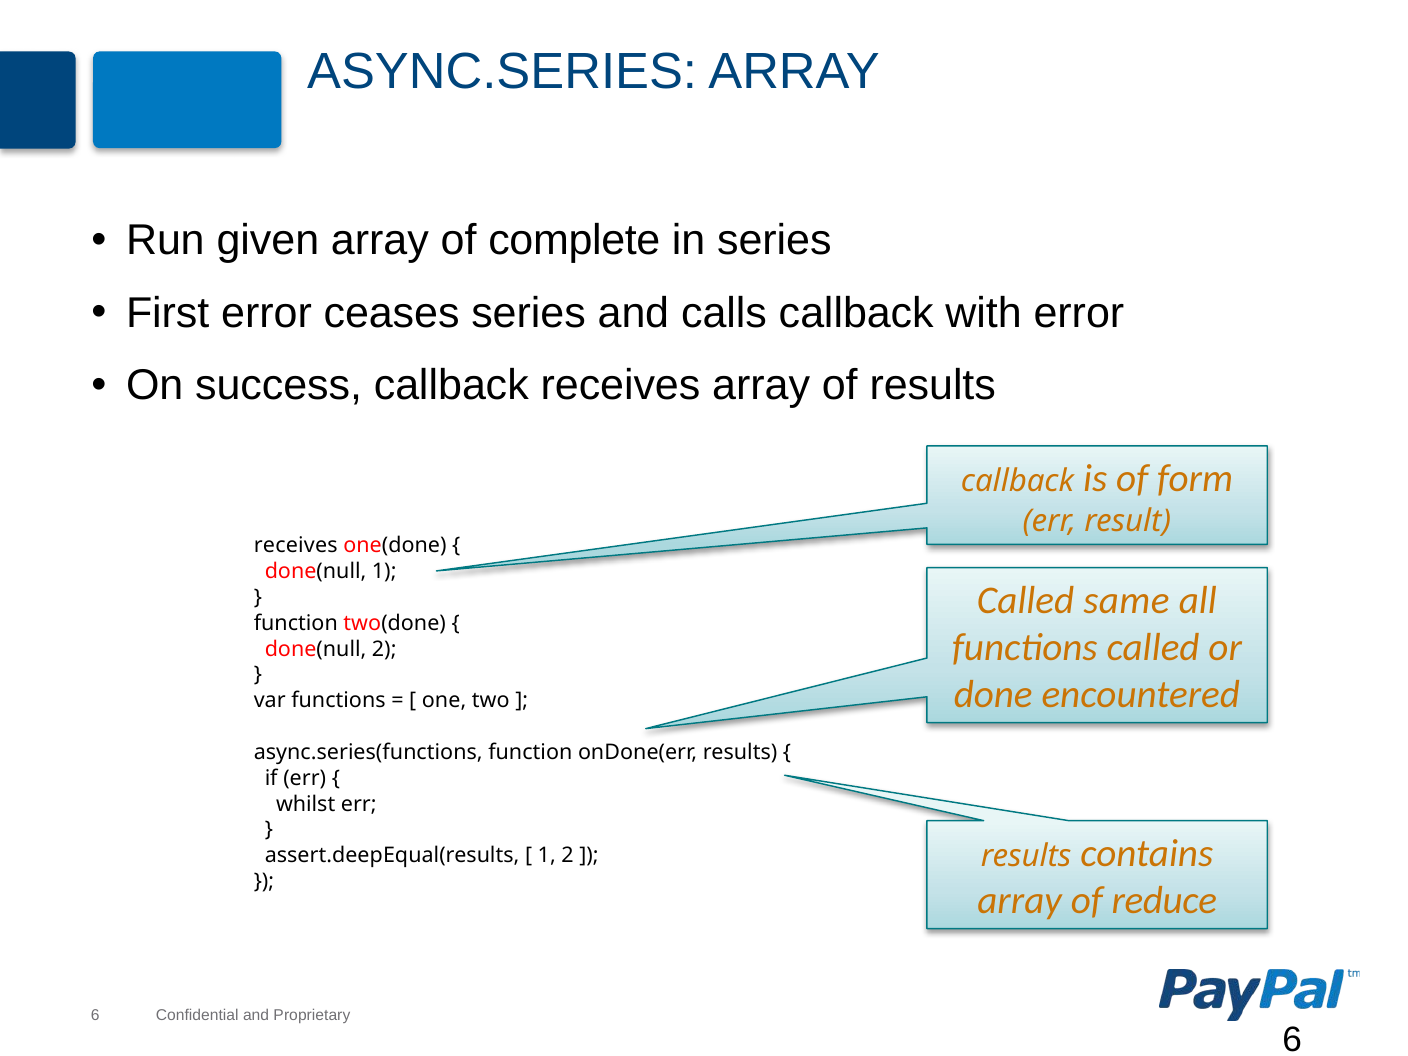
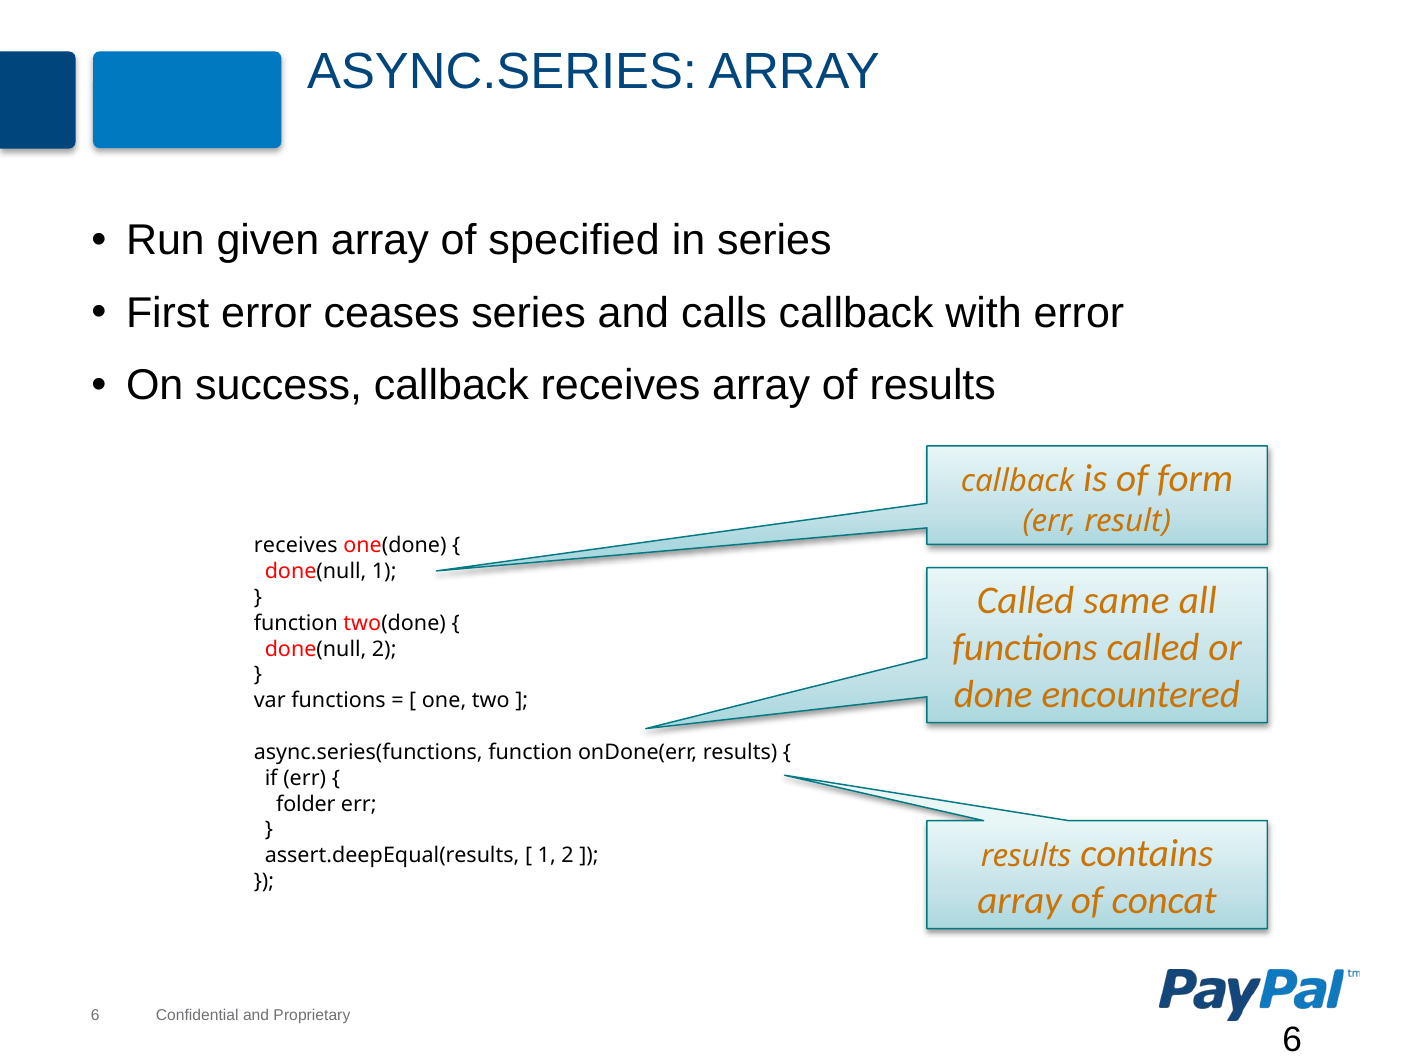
complete: complete -> specified (574, 240)
whilst: whilst -> folder (306, 804)
reduce: reduce -> concat (1164, 901)
